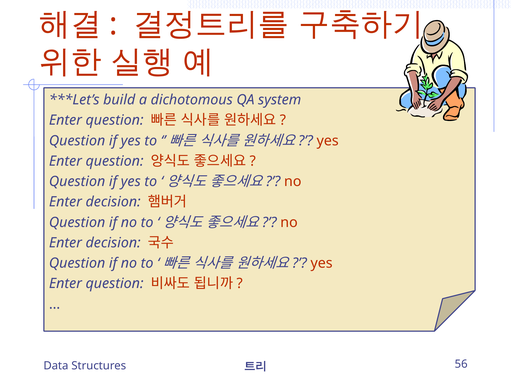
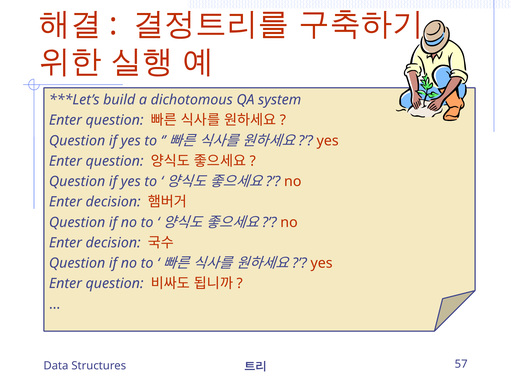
56: 56 -> 57 (461, 364)
